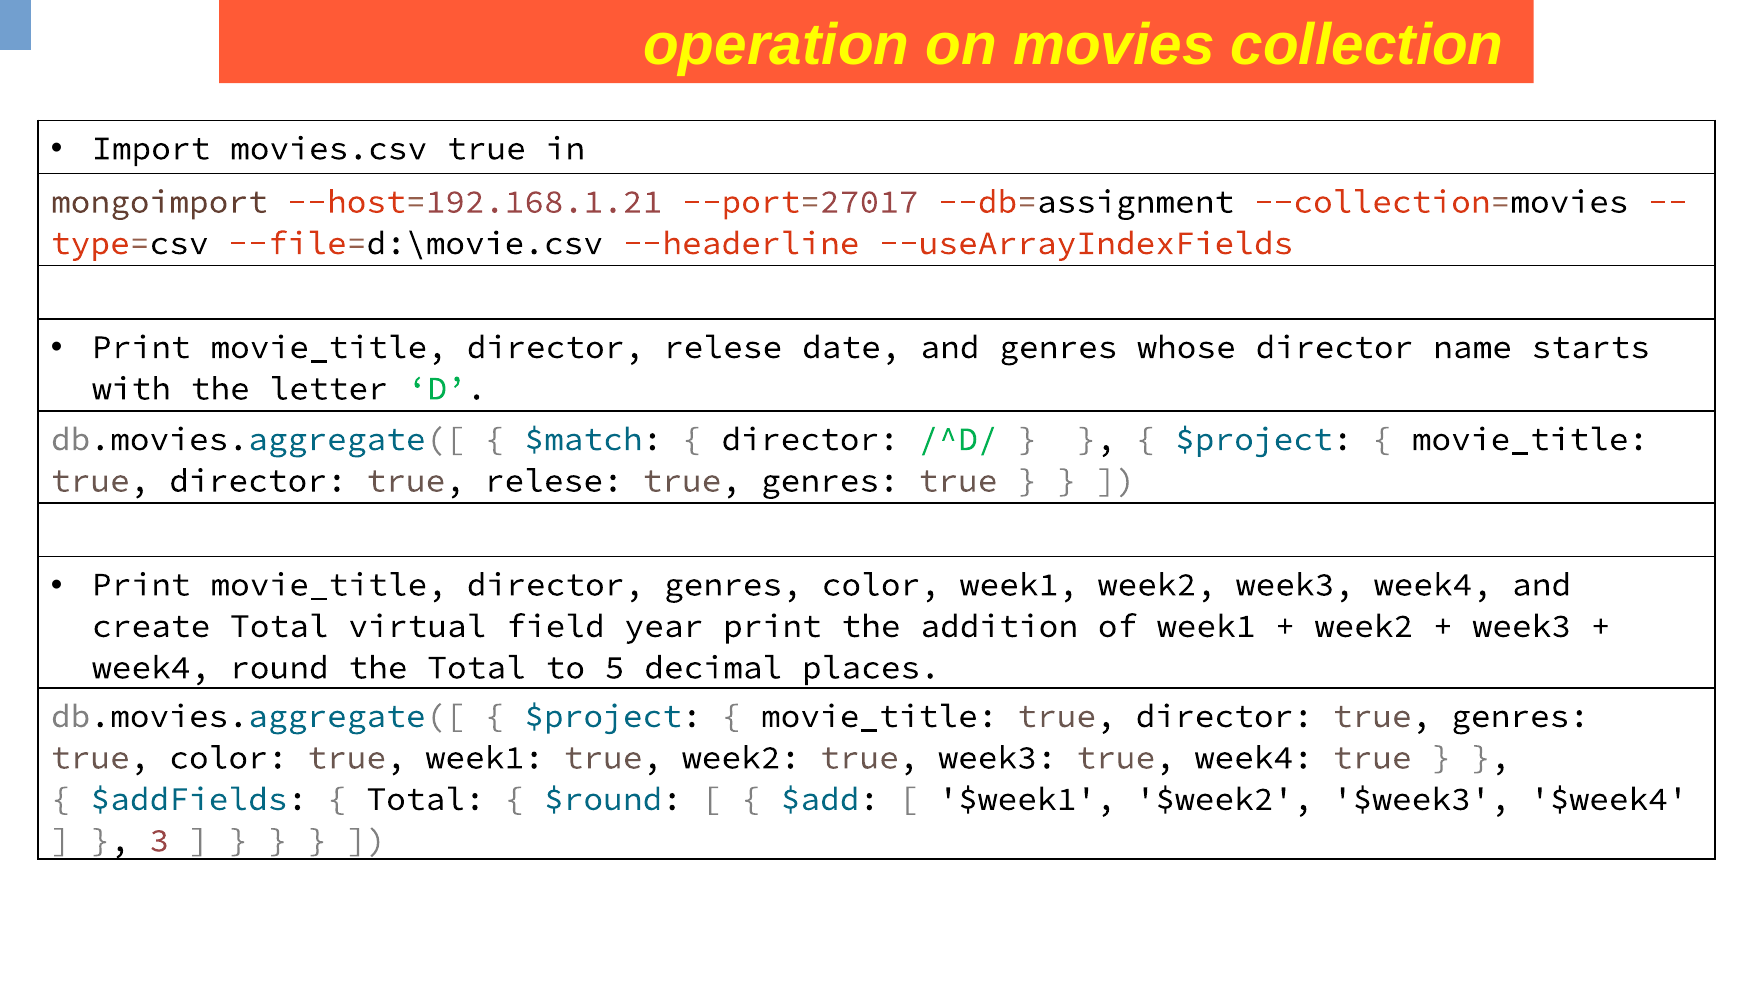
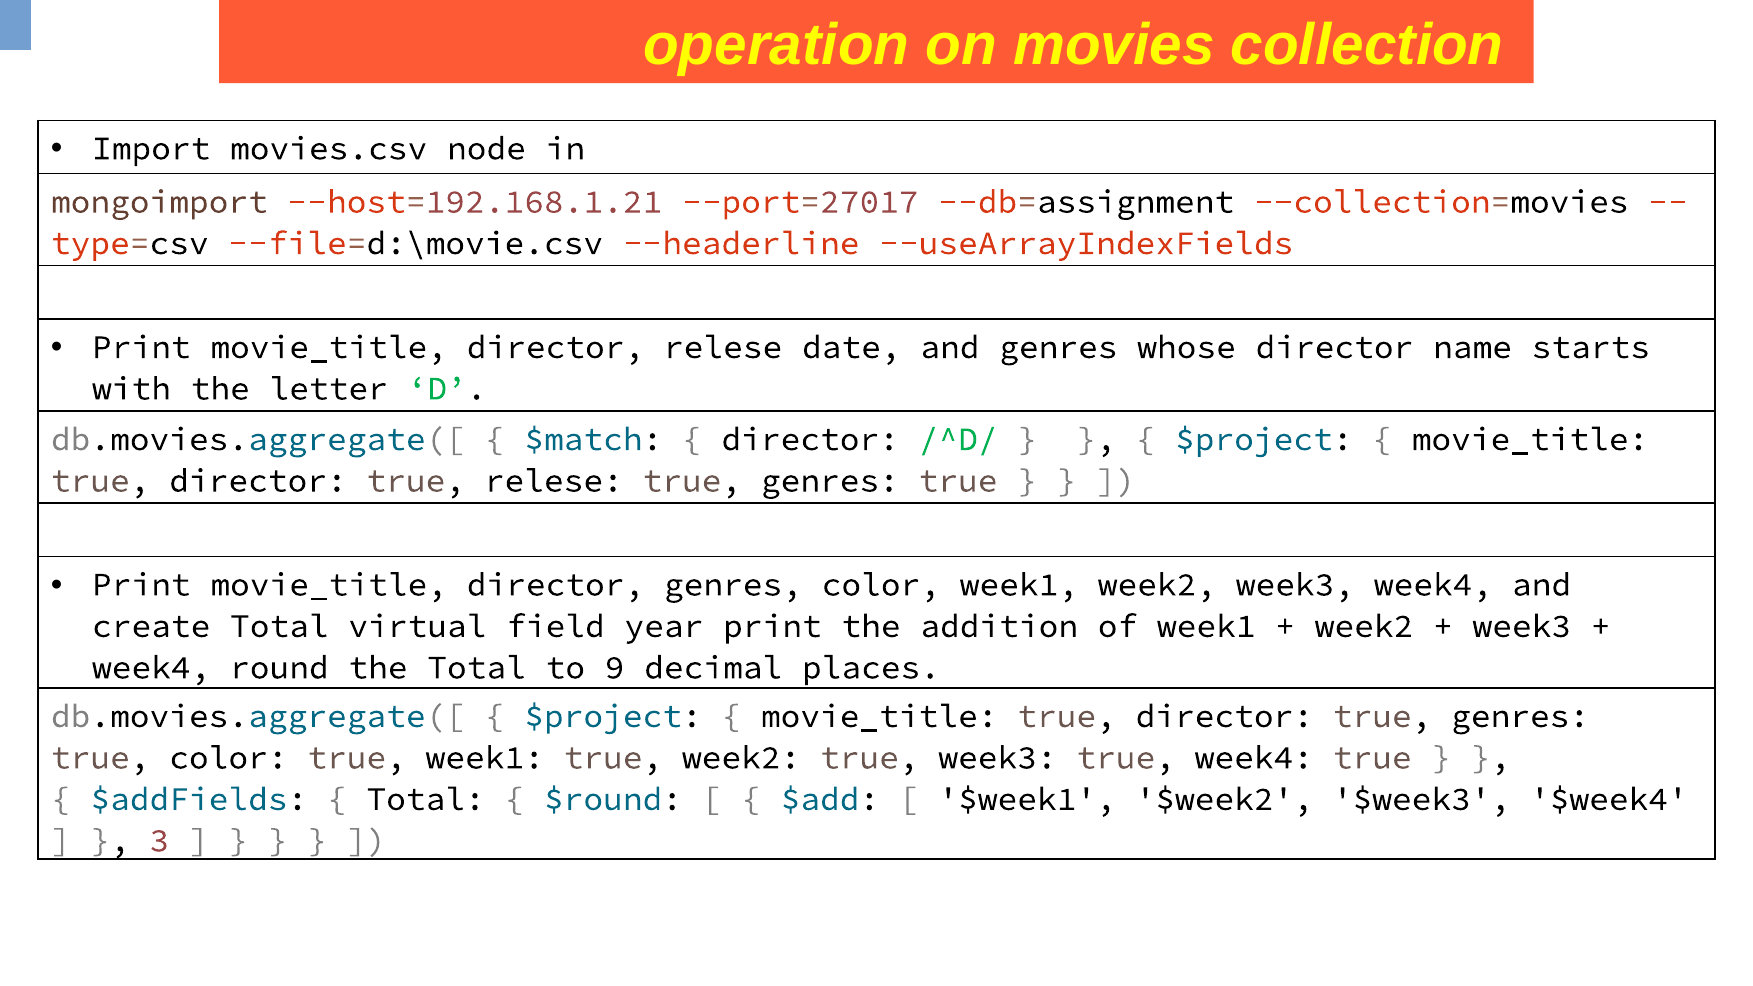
movies.csv true: true -> node (486, 148)
5: 5 -> 9 (615, 668)
